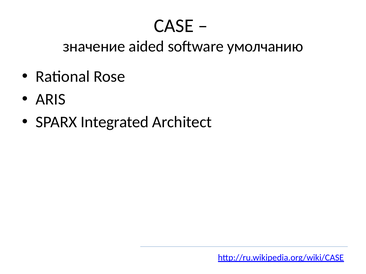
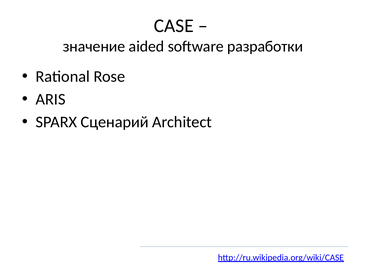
умолчанию: умолчанию -> разработки (265, 47)
Integrated: Integrated -> Сценарий (115, 122)
